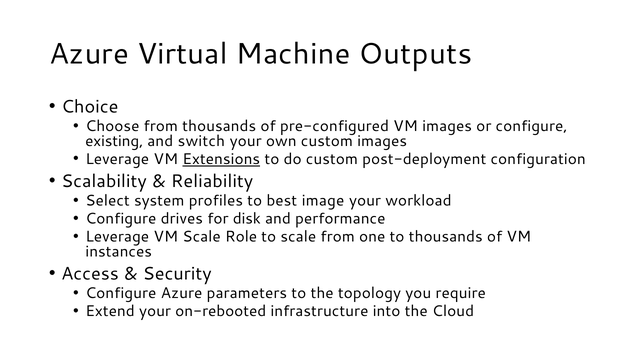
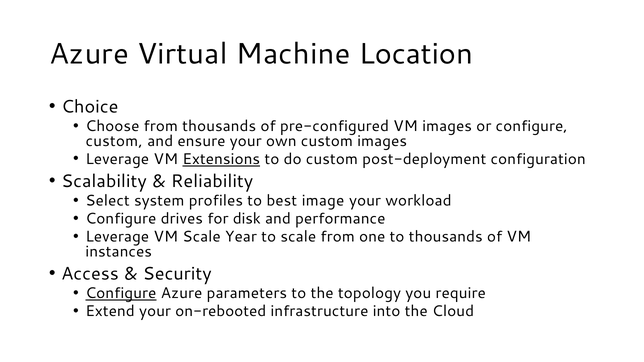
Outputs: Outputs -> Location (416, 54)
existing: existing -> custom (114, 141)
switch: switch -> ensure (201, 141)
Role: Role -> Year (241, 237)
Configure underline: none -> present (121, 294)
